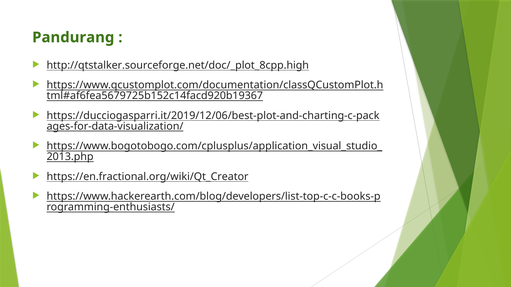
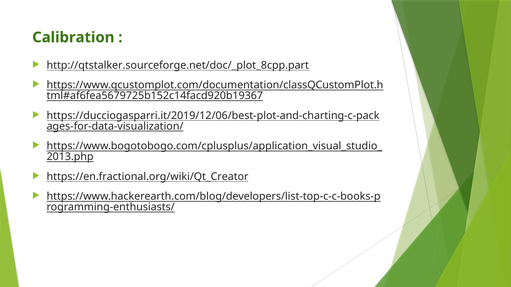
Pandurang: Pandurang -> Calibration (73, 37)
http://qtstalker.sourceforge.net/doc/_plot_8cpp.high: http://qtstalker.sourceforge.net/doc/_plot_8cpp.high -> http://qtstalker.sourceforge.net/doc/_plot_8cpp.part (178, 65)
